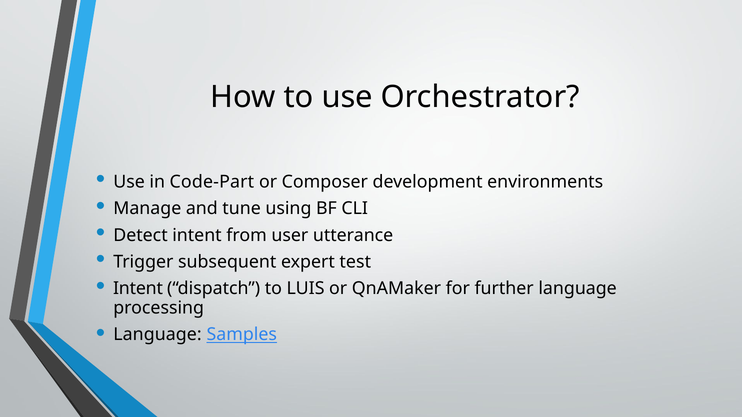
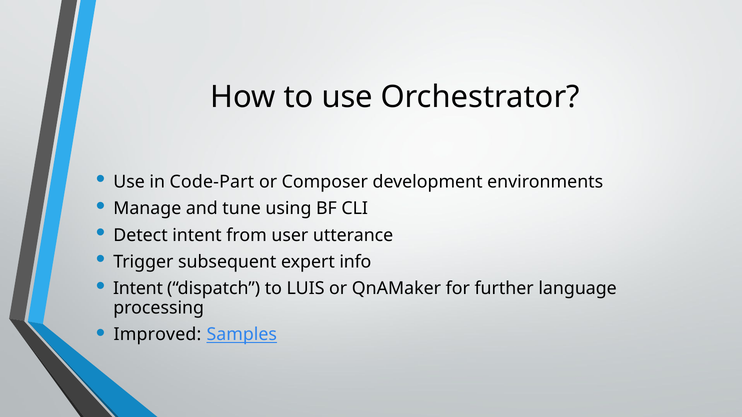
test: test -> info (355, 262)
Language: Language -> Improved (157, 335)
